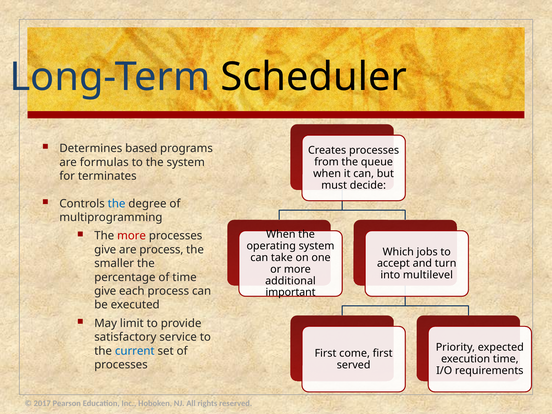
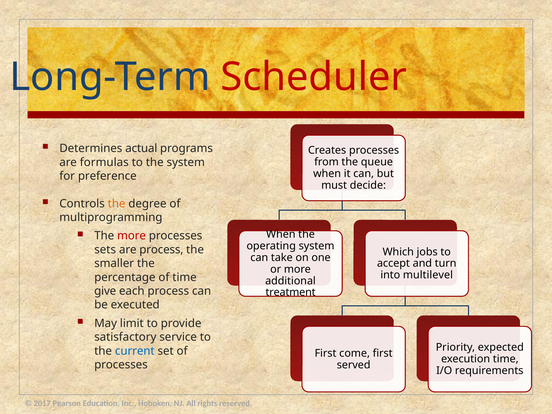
Scheduler colour: black -> red (314, 77)
based: based -> actual (141, 148)
terminates: terminates -> preference (107, 176)
the colour: blue -> orange (117, 204)
give: give -> sets (105, 250)
important: important -> treatment (291, 292)
